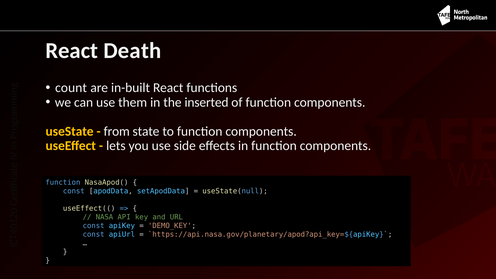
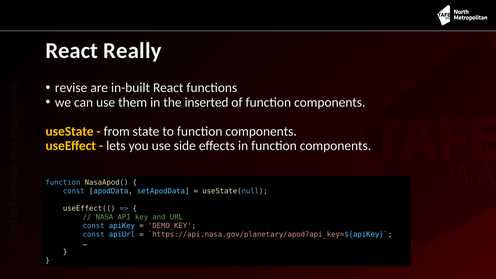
Death: Death -> Really (132, 51)
count: count -> revise (71, 88)
